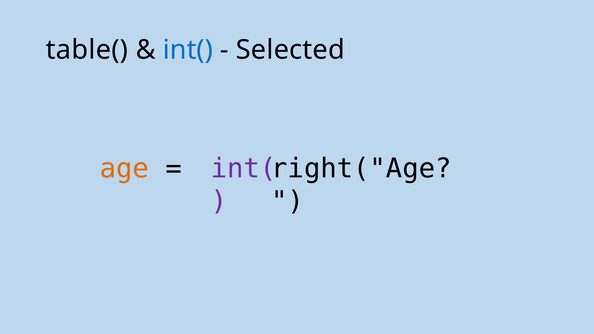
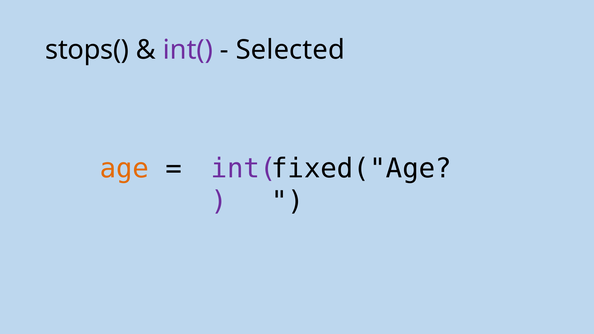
table(: table( -> stops( (87, 50)
int( colour: blue -> purple (188, 50)
right("Age: right("Age -> fixed("Age (361, 169)
